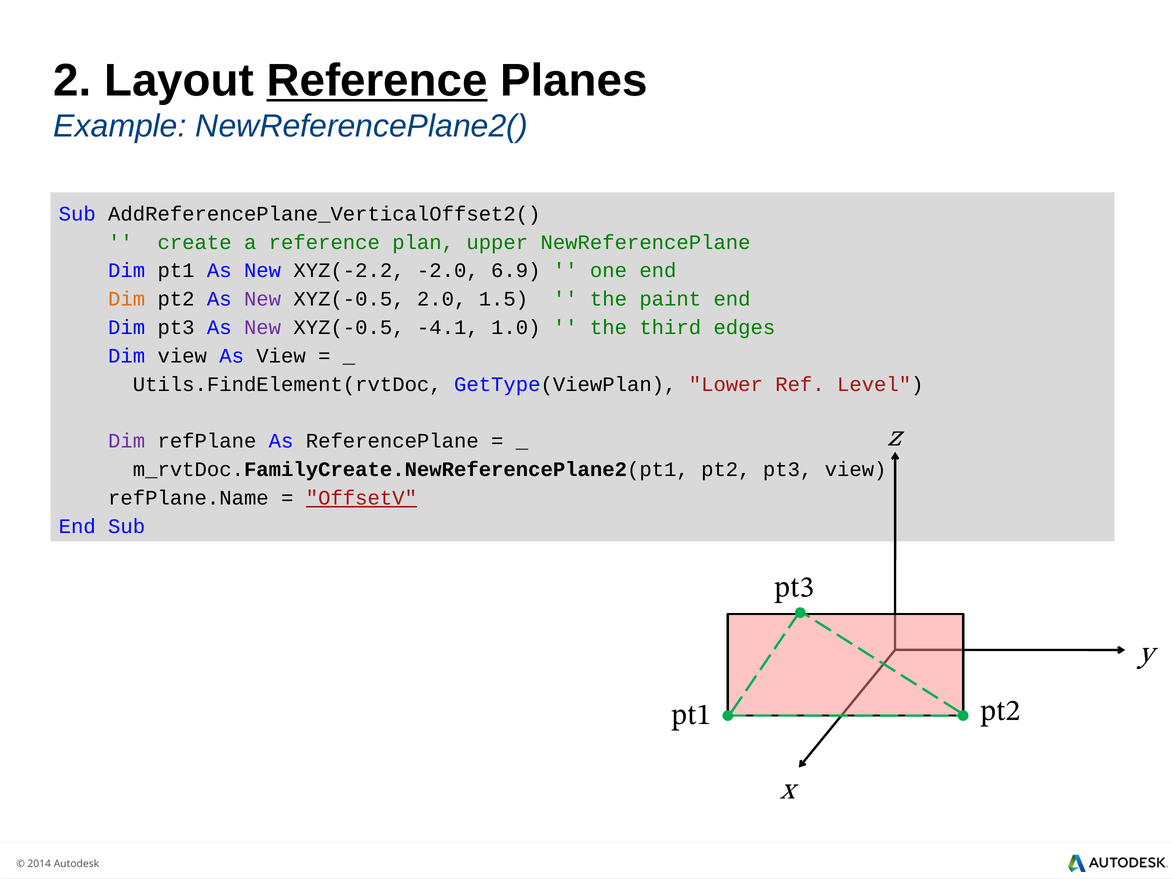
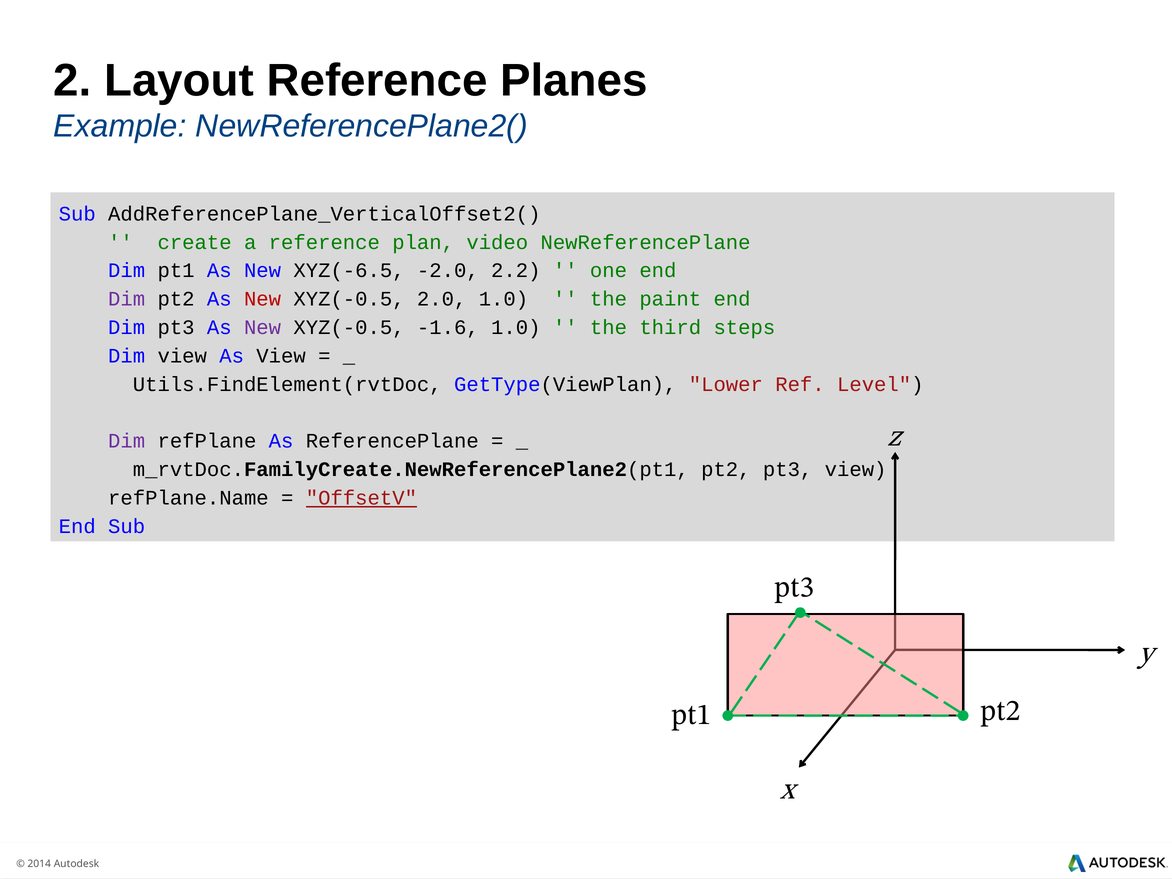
Reference underline: present -> none (377, 81)
upper: upper -> video (497, 242)
XYZ(-2.2: XYZ(-2.2 -> XYZ(-6.5 (349, 271)
6.9: 6.9 -> 2.2 (516, 271)
Dim colour: orange -> purple (127, 299)
New colour: purple -> red (263, 299)
2.0 1.5: 1.5 -> 1.0 (503, 299)
-4.1: -4.1 -> -1.6 (448, 327)
edges: edges -> steps (744, 327)
